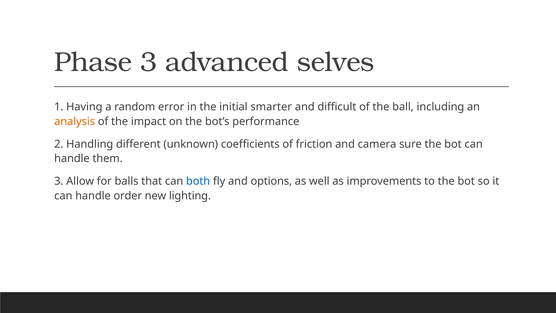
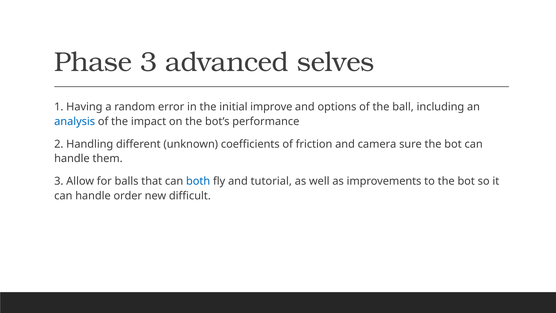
smarter: smarter -> improve (271, 107)
difficult: difficult -> options (337, 107)
analysis colour: orange -> blue (75, 121)
options: options -> tutorial (271, 181)
lighting: lighting -> difficult (190, 196)
